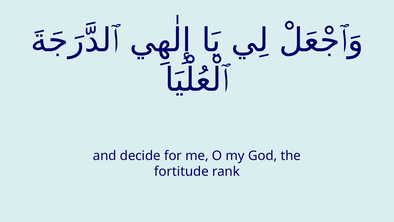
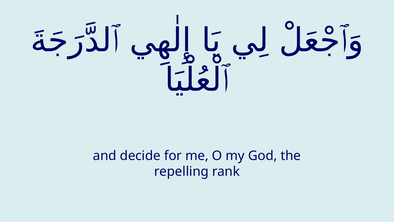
fortitude: fortitude -> repelling (181, 171)
